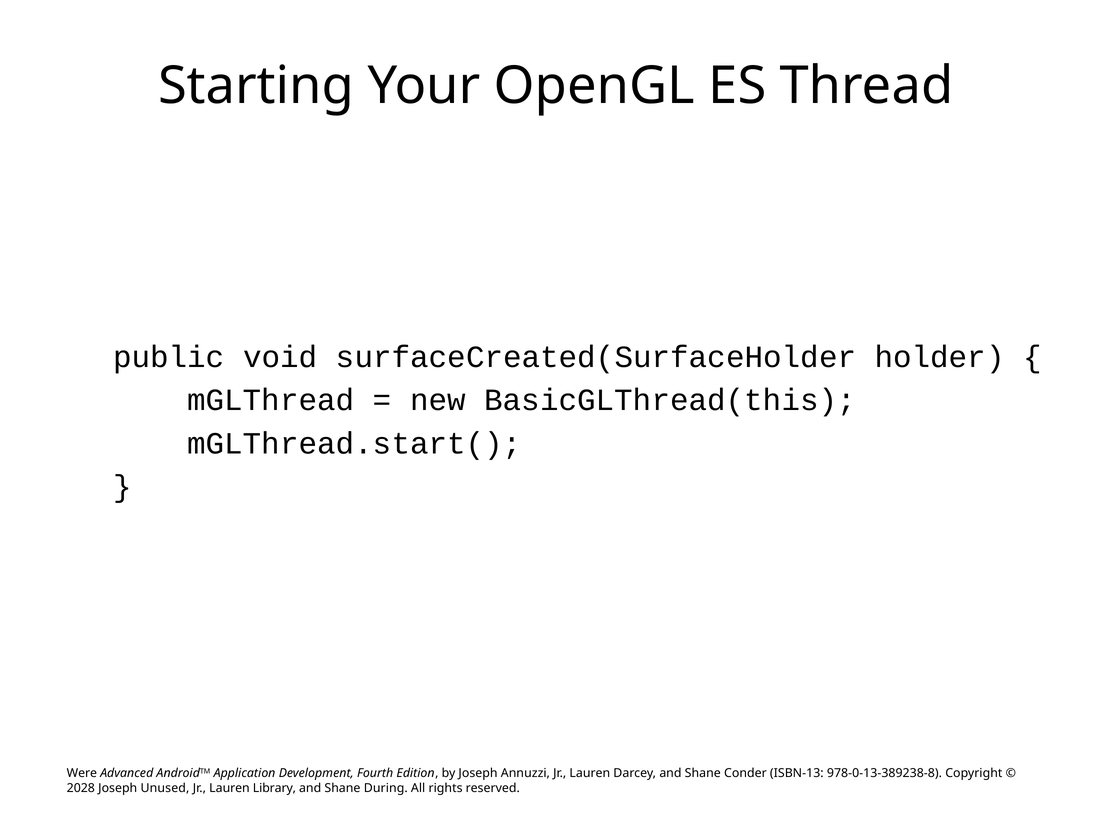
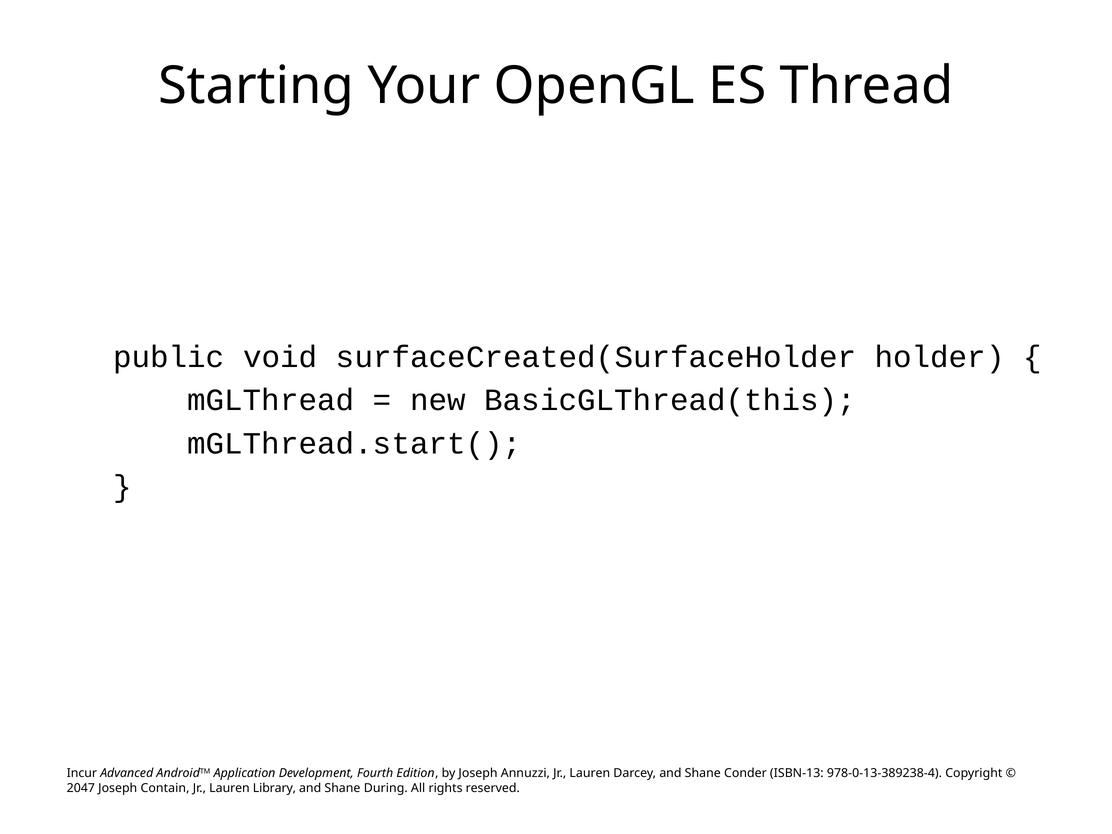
Were: Were -> Incur (82, 773)
978-0-13-389238-8: 978-0-13-389238-8 -> 978-0-13-389238-4 (884, 773)
2028: 2028 -> 2047 (81, 788)
Unused: Unused -> Contain (165, 788)
